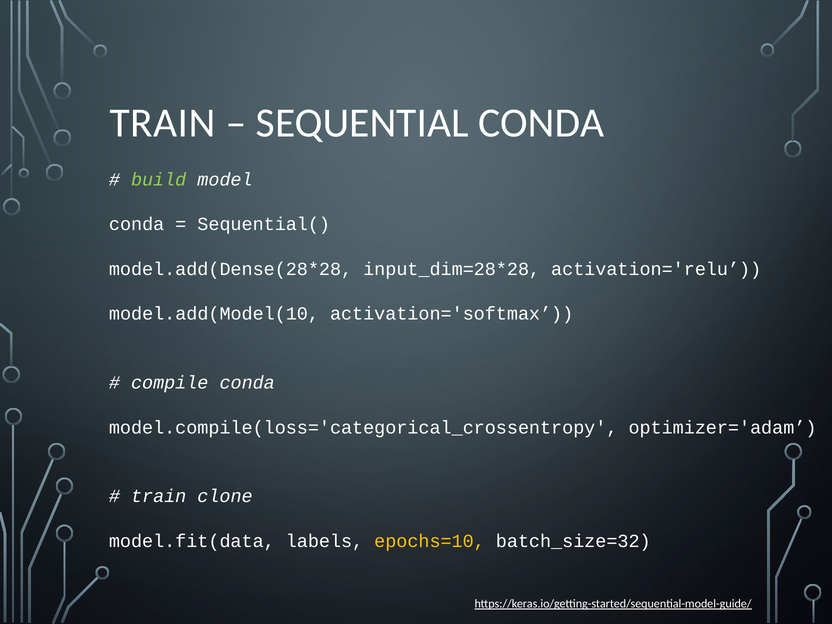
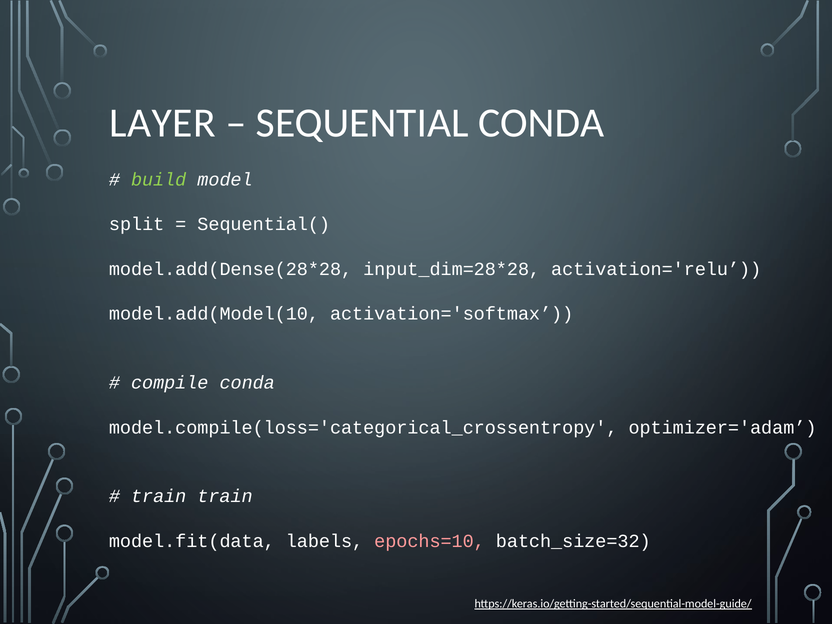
TRAIN: TRAIN -> LAYER (163, 123)
conda: conda -> split (137, 224)
train clone: clone -> train (225, 496)
epochs=10 colour: yellow -> pink (430, 541)
